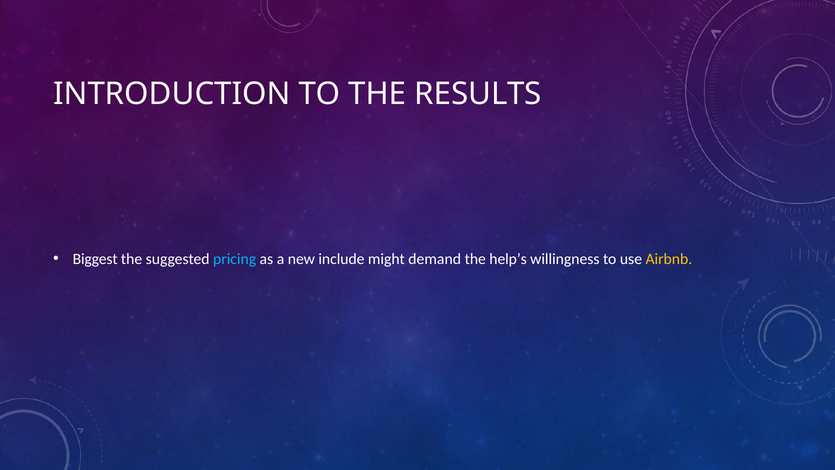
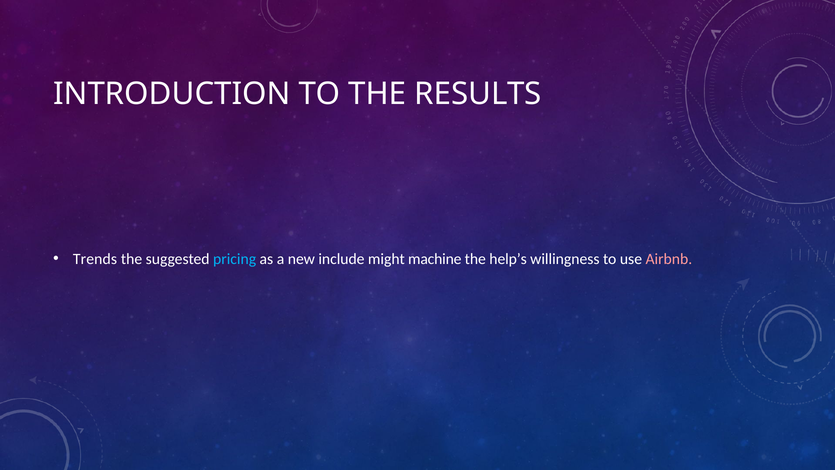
Biggest: Biggest -> Trends (95, 259)
demand: demand -> machine (435, 259)
Airbnb colour: yellow -> pink (669, 259)
